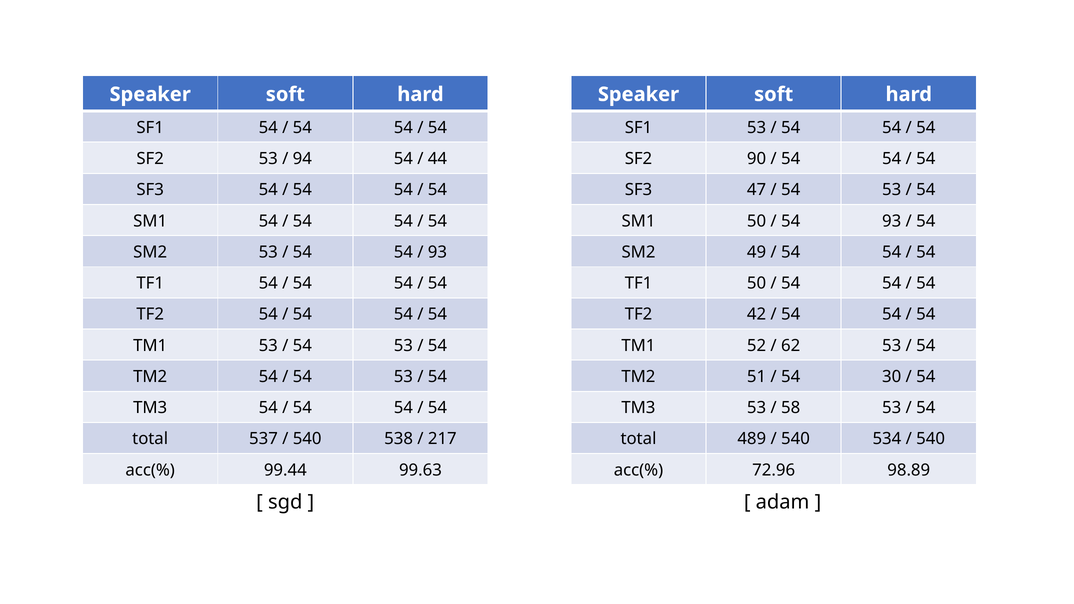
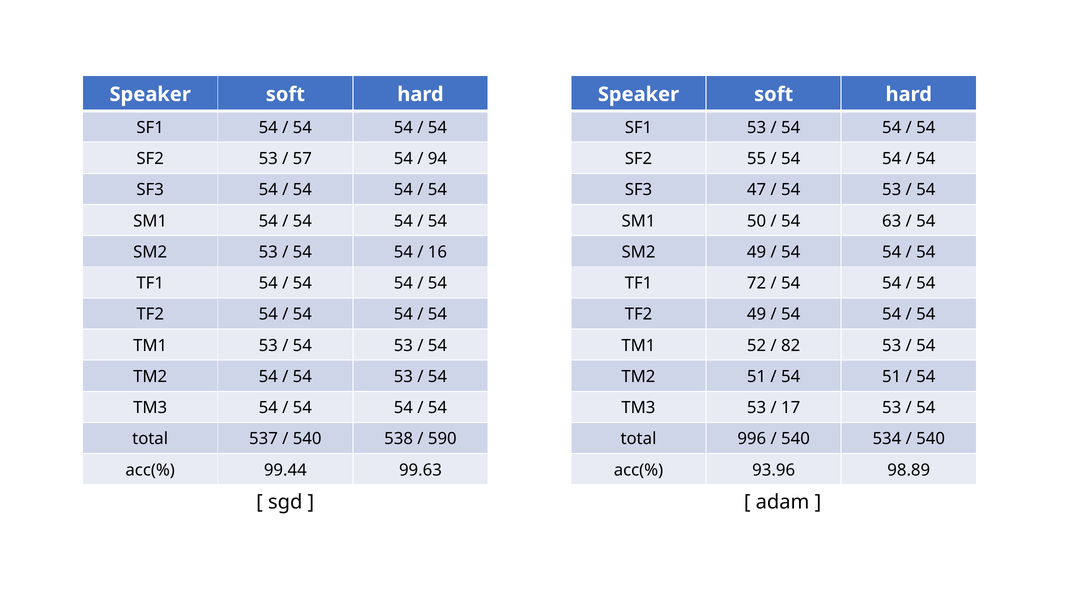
94: 94 -> 57 (302, 159)
44: 44 -> 94 (437, 159)
90: 90 -> 55 (757, 159)
54 93: 93 -> 63 (892, 221)
93: 93 -> 16 (437, 252)
TF1 50: 50 -> 72 (757, 283)
TF2 42: 42 -> 49 (757, 314)
62: 62 -> 82 (791, 346)
54 30: 30 -> 51 (892, 377)
58: 58 -> 17 (791, 408)
217: 217 -> 590 (442, 439)
489: 489 -> 996 (752, 439)
72.96: 72.96 -> 93.96 (774, 470)
